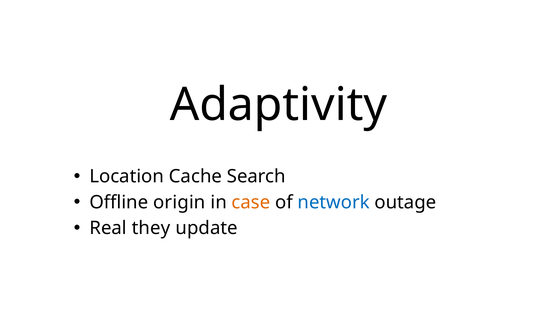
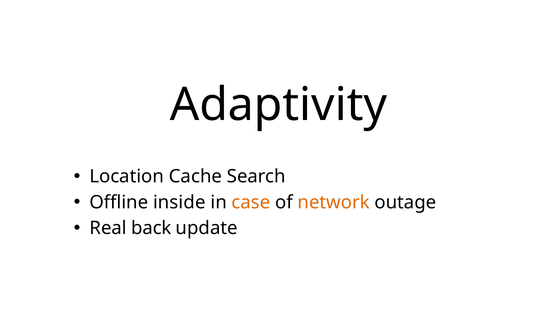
origin: origin -> inside (179, 202)
network colour: blue -> orange (334, 202)
they: they -> back (151, 228)
